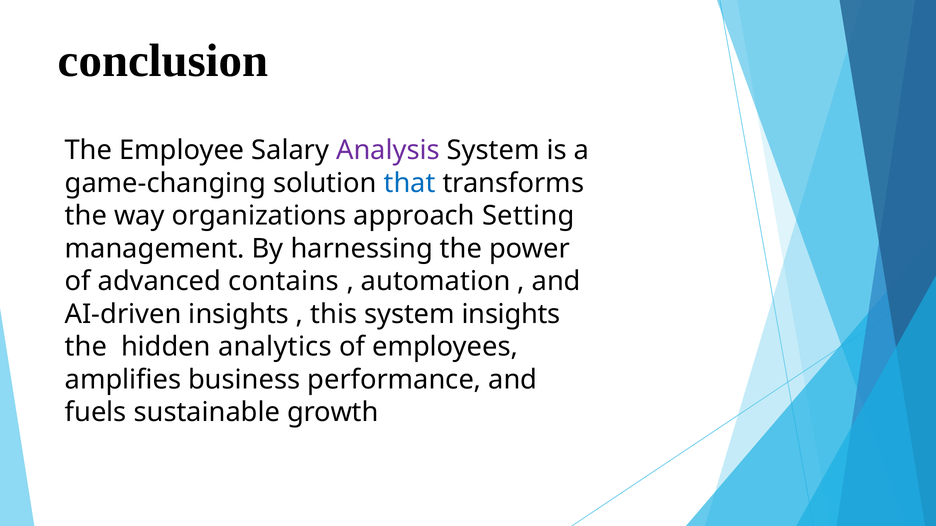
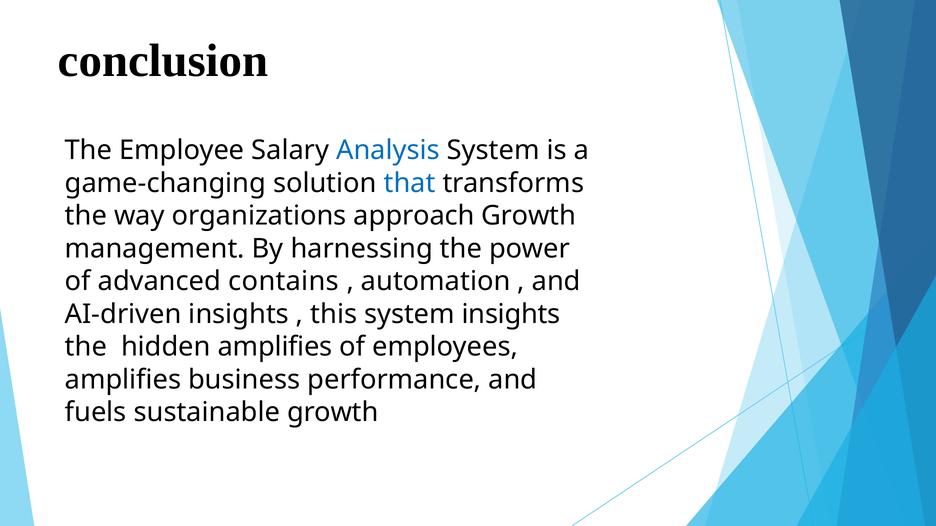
Analysis colour: purple -> blue (388, 150)
approach Setting: Setting -> Growth (529, 216)
hidden analytics: analytics -> amplifies (275, 347)
